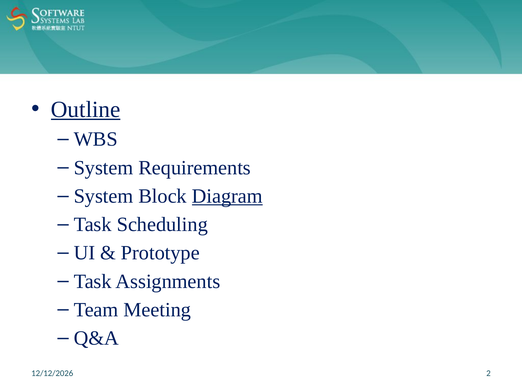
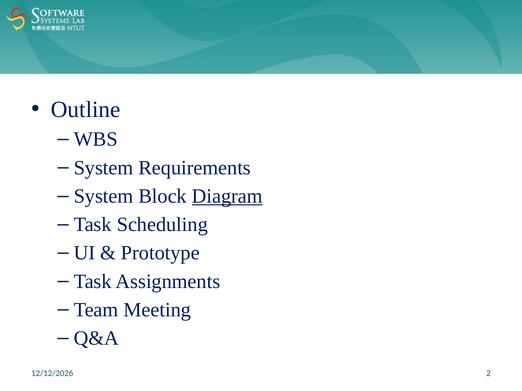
Outline underline: present -> none (86, 110)
